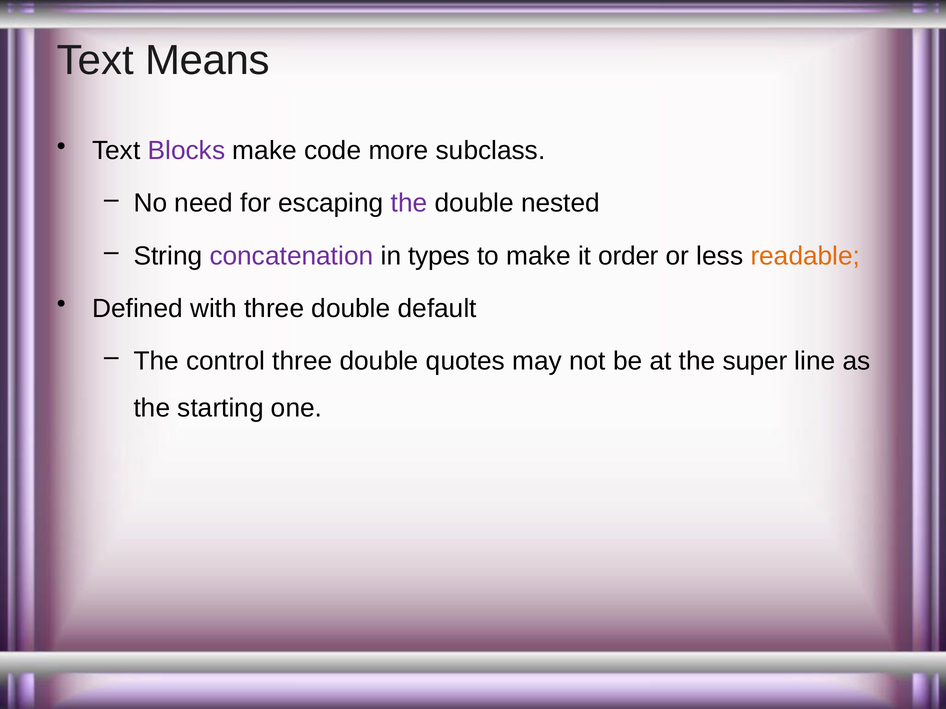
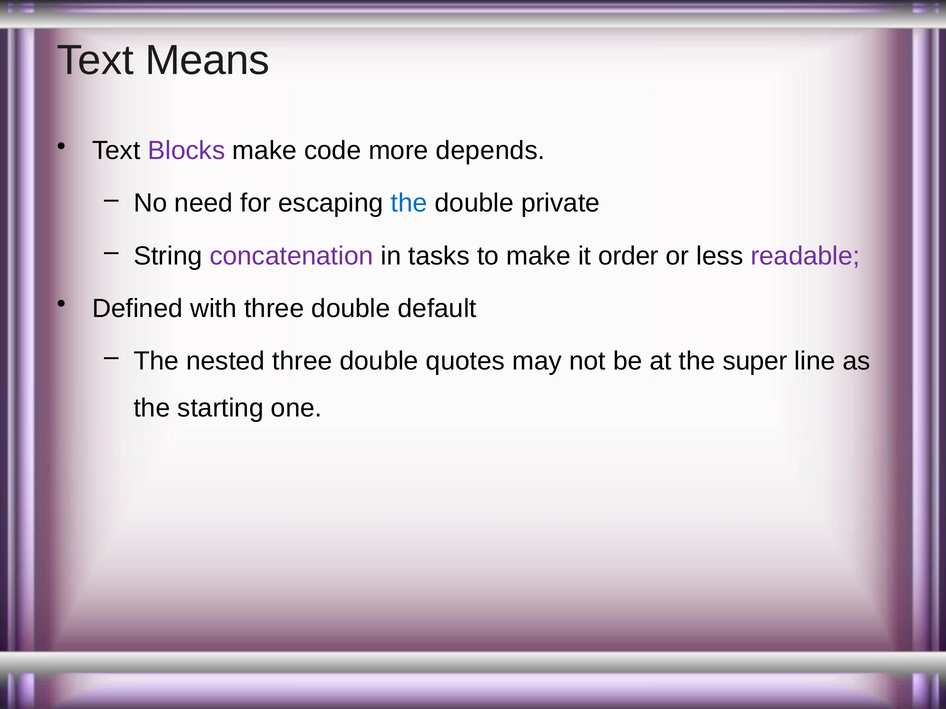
subclass: subclass -> depends (491, 151)
the colour: purple -> blue (409, 203)
nested: nested -> private (560, 203)
types: types -> tasks (439, 256)
readable colour: orange -> purple (805, 256)
control: control -> nested (226, 361)
